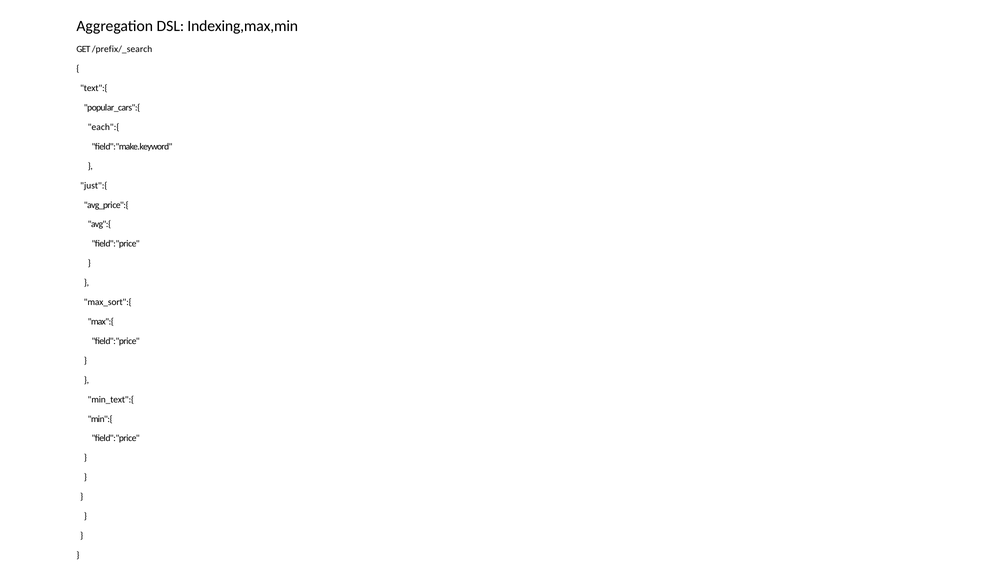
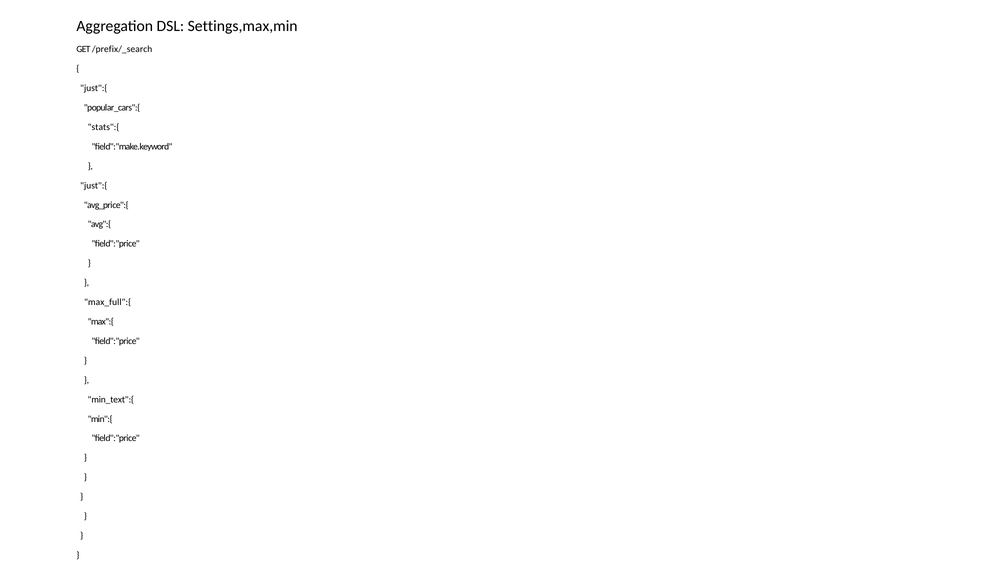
Indexing,max,min: Indexing,max,min -> Settings,max,min (243, 26)
text":{: text":{ -> just":{ (94, 88)
each":{: each":{ -> stats":{ (104, 127)
max_sort":{: max_sort":{ -> max_full":{ (108, 302)
